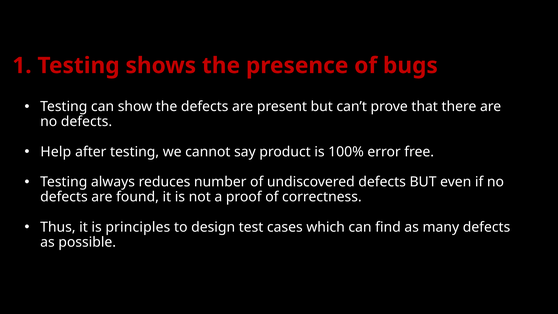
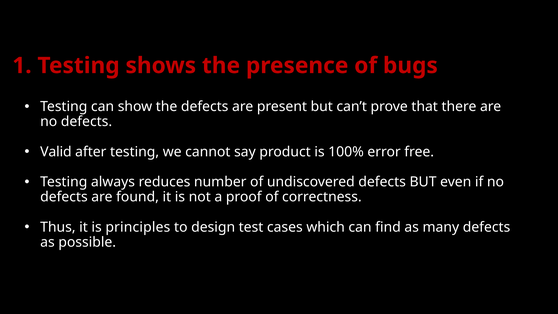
Help: Help -> Valid (56, 152)
